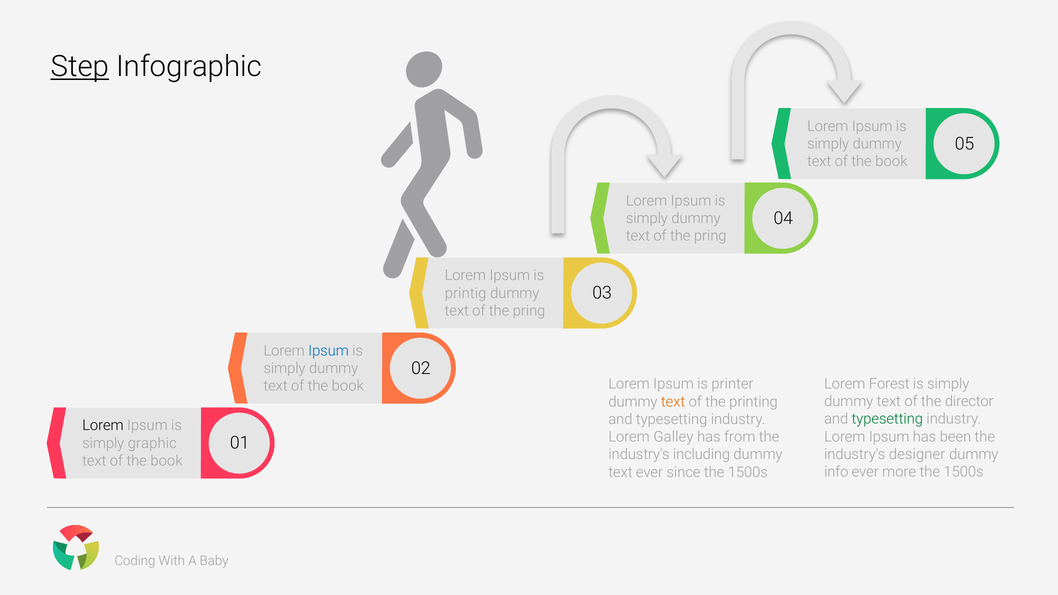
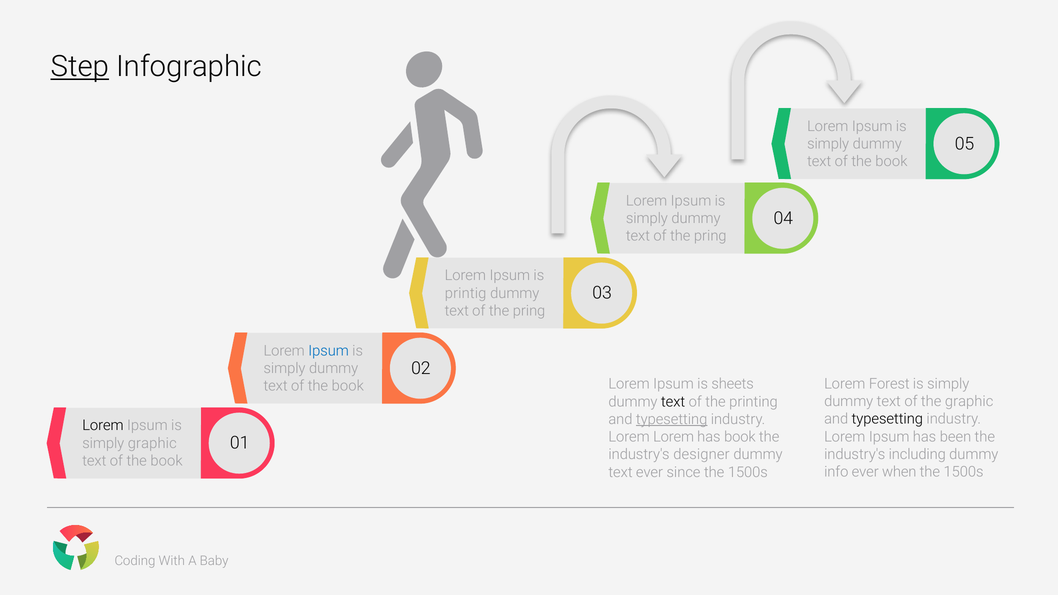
printer: printer -> sheets (733, 384)
the director: director -> graphic (969, 402)
text colour: orange -> black (673, 402)
typesetting colour: green -> black (887, 419)
typesetting underline: none -> present (672, 419)
Lorem Galley: Galley -> Lorem (674, 437)
has from: from -> book (740, 437)
designer: designer -> including (917, 455)
including: including -> designer (701, 455)
more: more -> when (899, 472)
